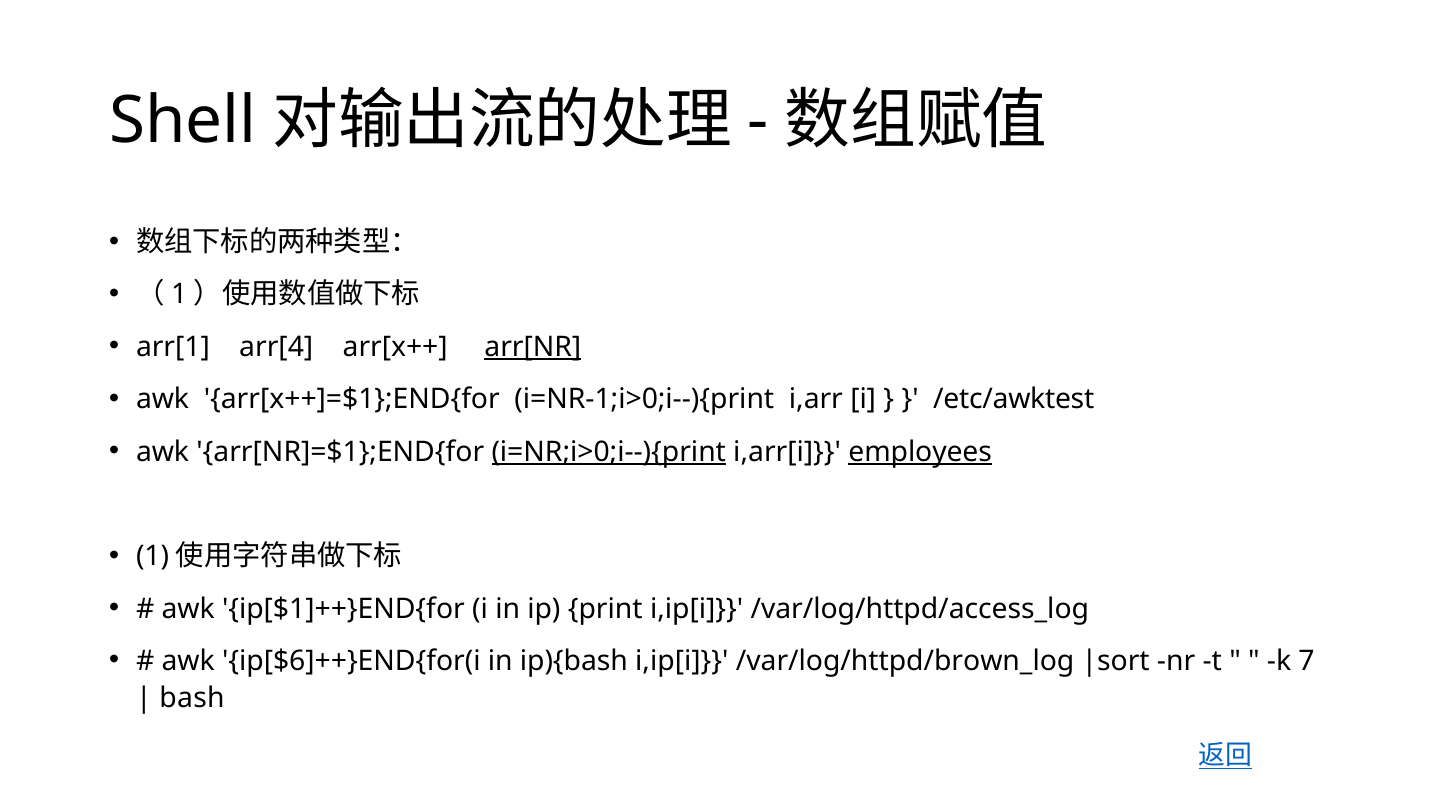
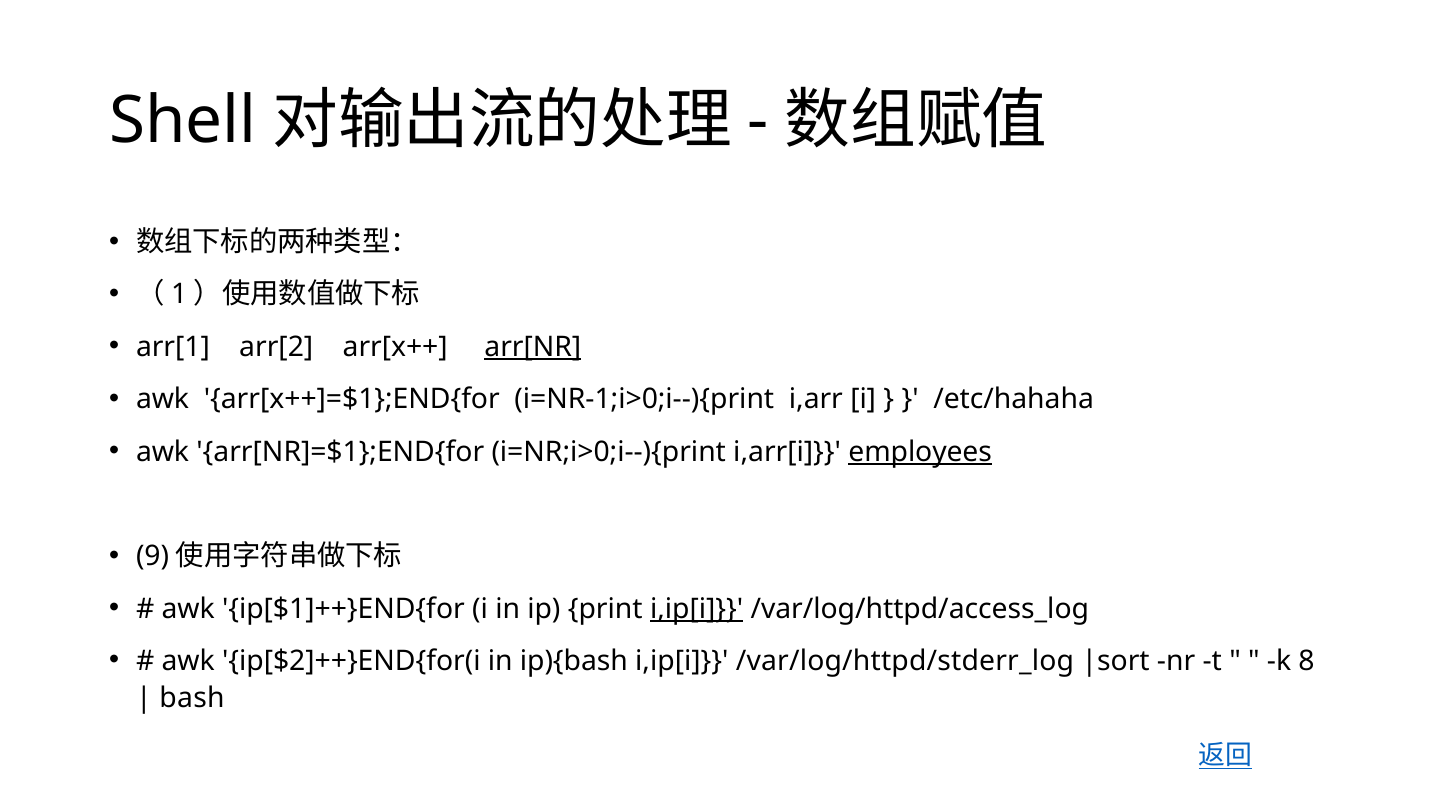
arr[4: arr[4 -> arr[2 (276, 347)
/etc/awktest: /etc/awktest -> /etc/hahaha (1014, 399)
i=NR;i>0;i--){print underline: present -> none (609, 451)
1: 1 -> 9 (153, 556)
i,ip[i underline: none -> present (697, 608)
ip[$6]++}END{for(i: ip[$6]++}END{for(i -> ip[$2]++}END{for(i (351, 661)
/var/log/httpd/brown_log: /var/log/httpd/brown_log -> /var/log/httpd/stderr_log (905, 661)
7: 7 -> 8 (1307, 661)
